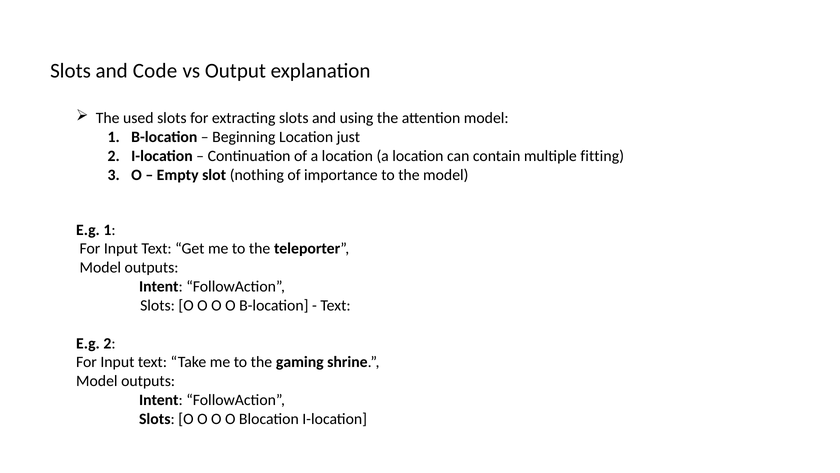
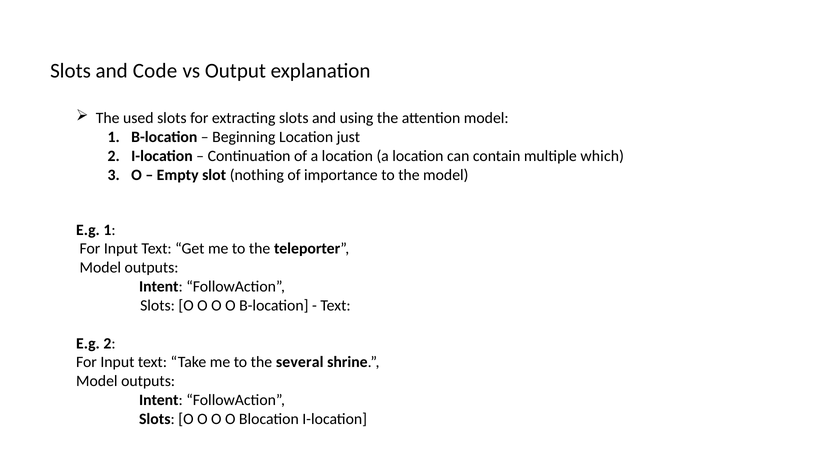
fitting: fitting -> which (602, 156)
gaming: gaming -> several (300, 362)
